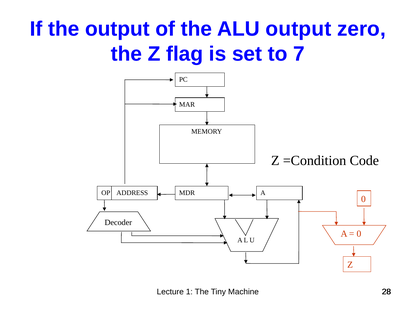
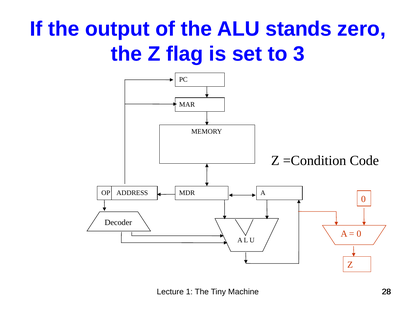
ALU output: output -> stands (299, 29)
7: 7 -> 3 (299, 54)
